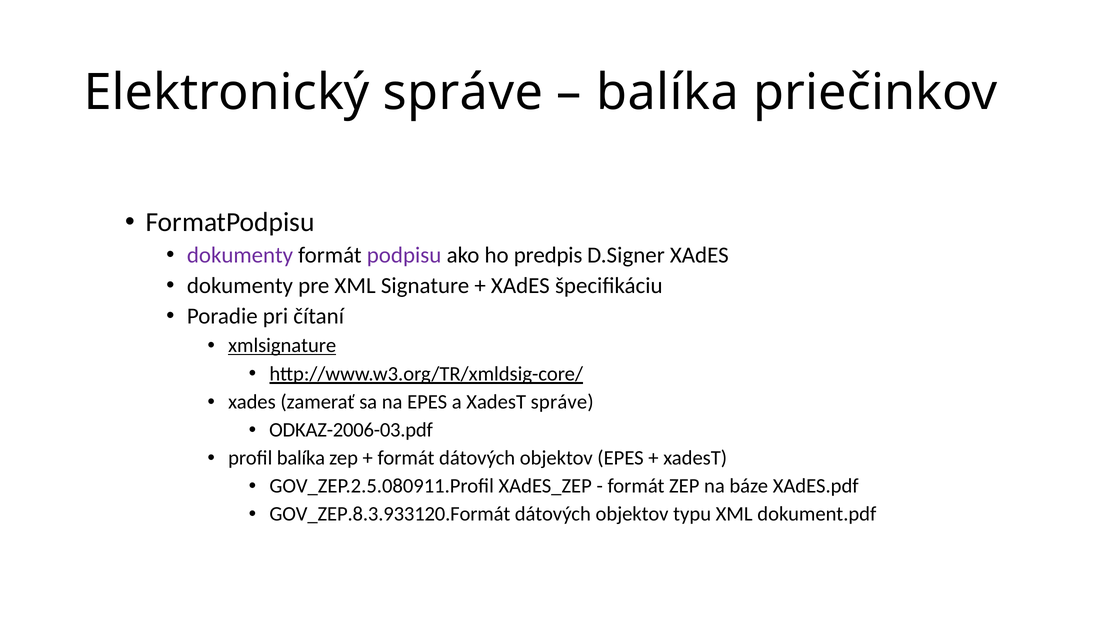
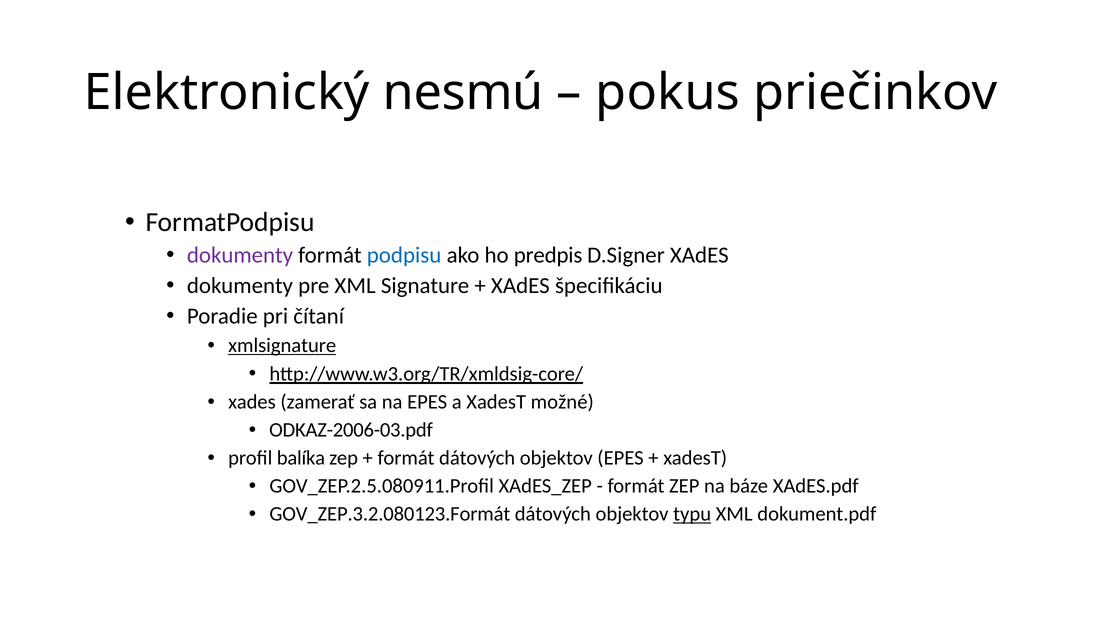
Elektronický správe: správe -> nesmú (463, 92)
balíka: balíka -> pokus (668, 92)
podpisu colour: purple -> blue (404, 255)
XadesT správe: správe -> možné (562, 402)
GOV_ZEP.8.3.933120.Formát: GOV_ZEP.8.3.933120.Formát -> GOV_ZEP.3.2.080123.Formát (390, 514)
typu underline: none -> present (692, 514)
